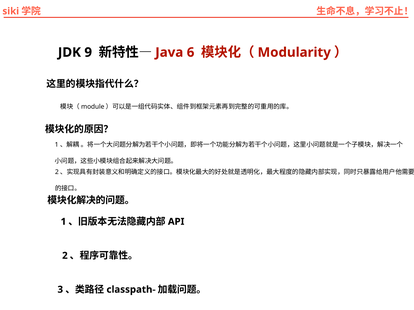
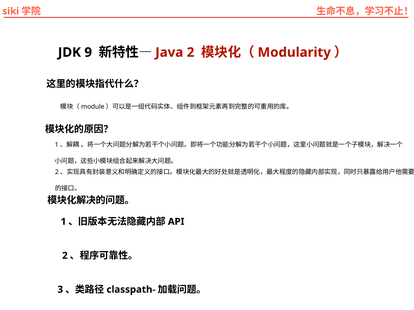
6: 6 -> 2 (191, 52)
